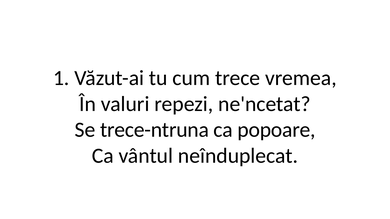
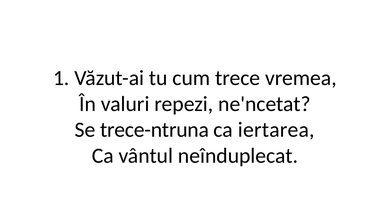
popoare: popoare -> iertarea (276, 130)
